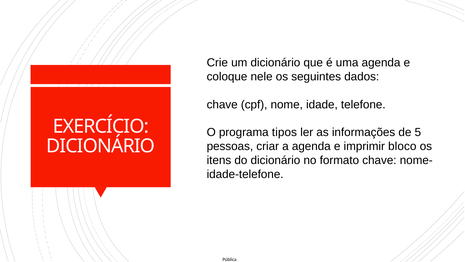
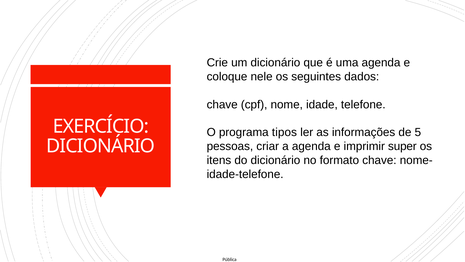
bloco: bloco -> super (402, 146)
